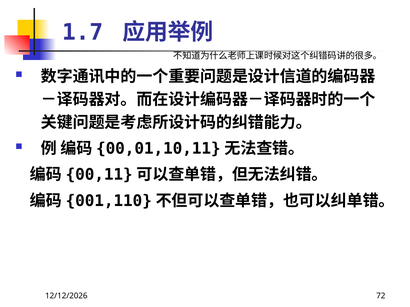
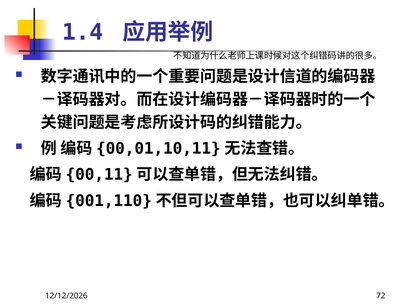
1.7: 1.7 -> 1.4 (83, 32)
